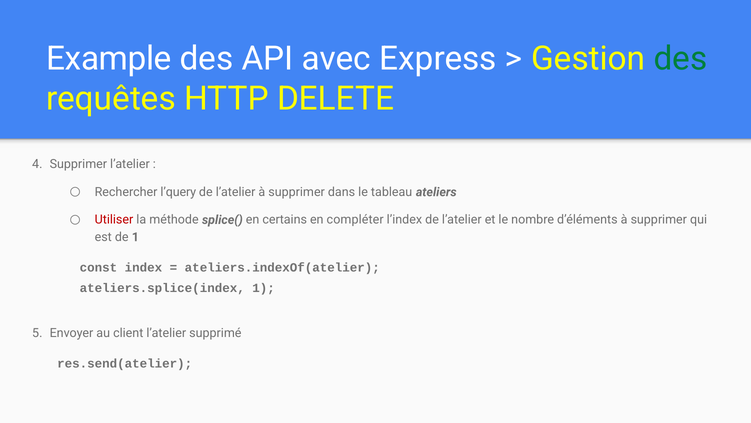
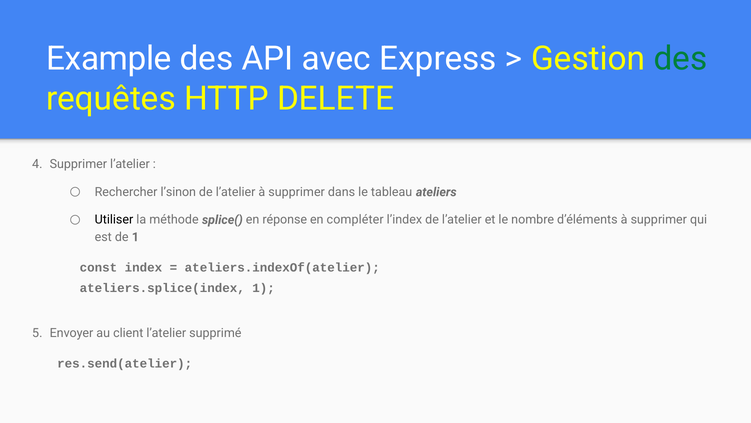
l’query: l’query -> l’sinon (178, 192)
Utiliser colour: red -> black (114, 220)
certains: certains -> réponse (285, 220)
